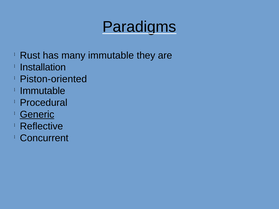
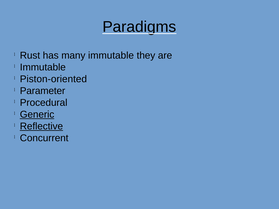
Installation: Installation -> Immutable (43, 67)
Immutable: Immutable -> Parameter (43, 91)
Reflective underline: none -> present (41, 126)
